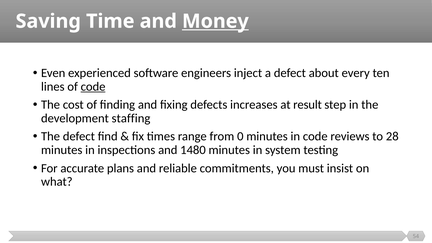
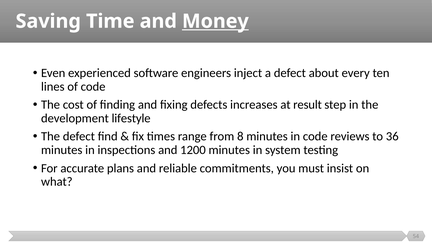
code underline: present -> none (93, 87)
staffing: staffing -> lifestyle (131, 118)
0: 0 -> 8 (240, 136)
28: 28 -> 36 (392, 136)
1480: 1480 -> 1200 (193, 150)
